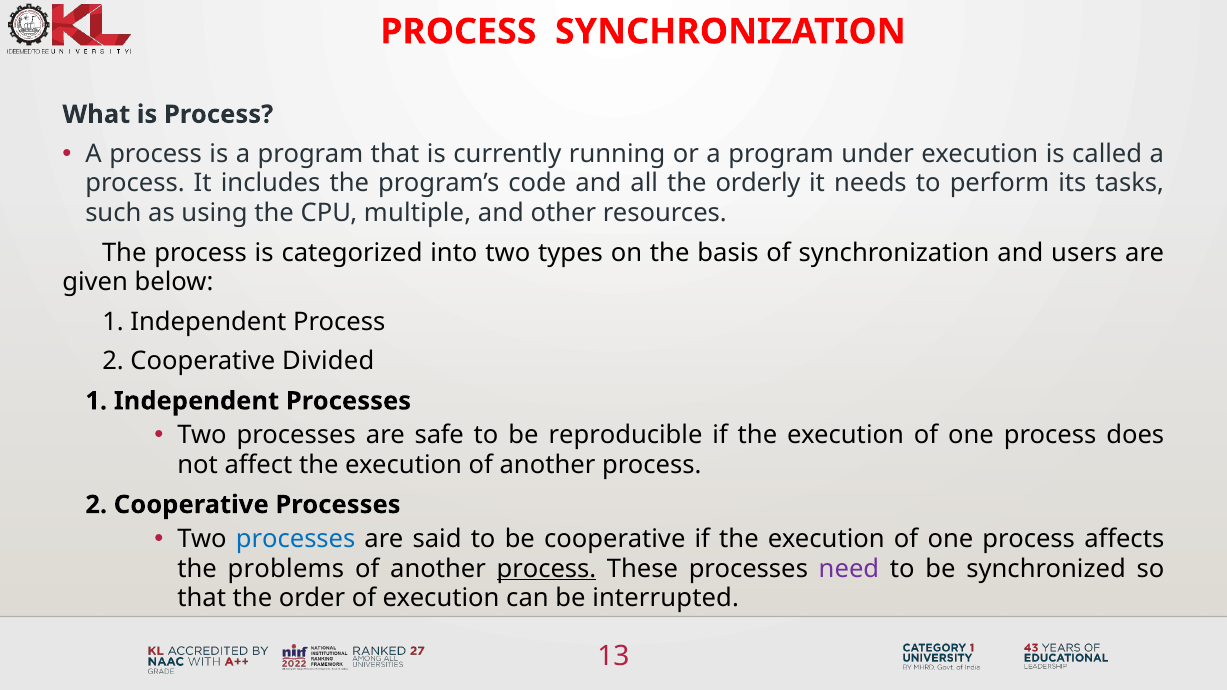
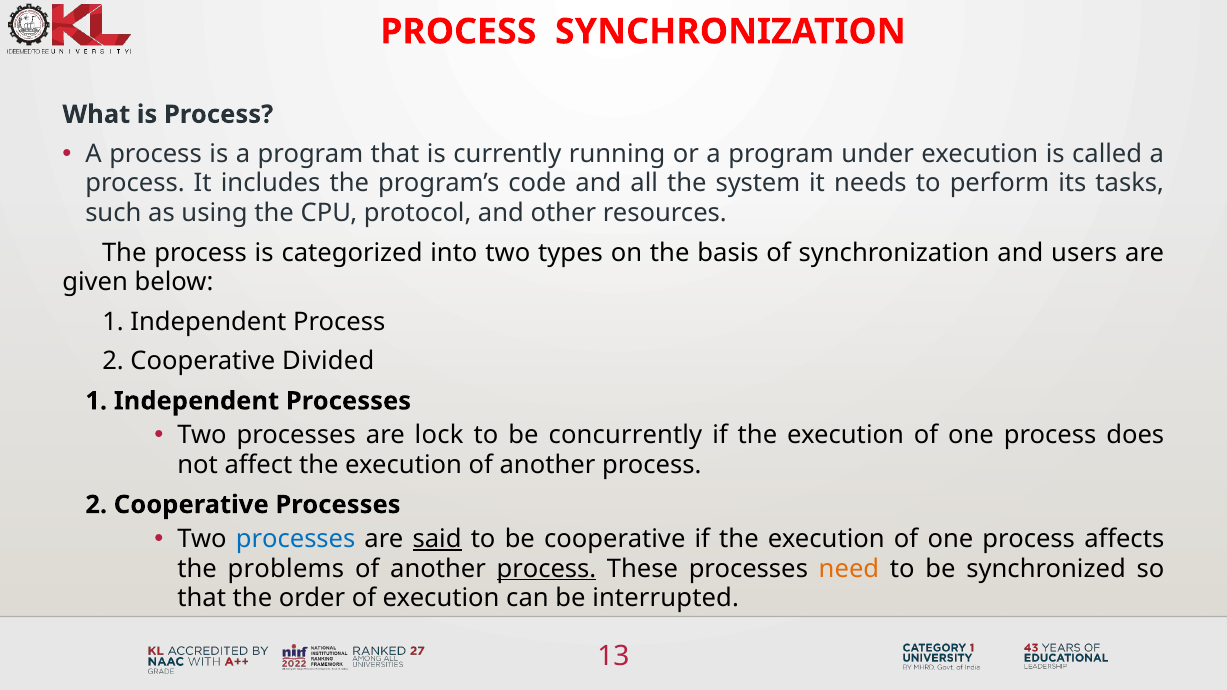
orderly: orderly -> system (758, 184)
multiple: multiple -> protocol (418, 213)
safe: safe -> lock (439, 436)
reproducible: reproducible -> concurrently (625, 436)
said underline: none -> present (437, 539)
need colour: purple -> orange (849, 569)
